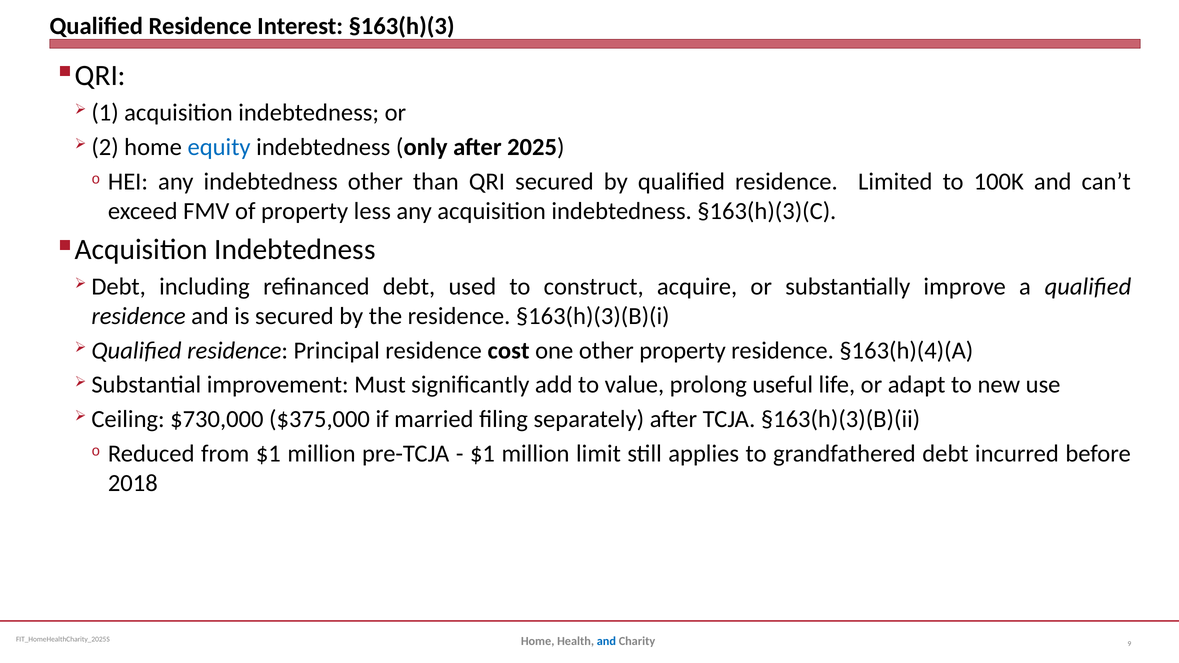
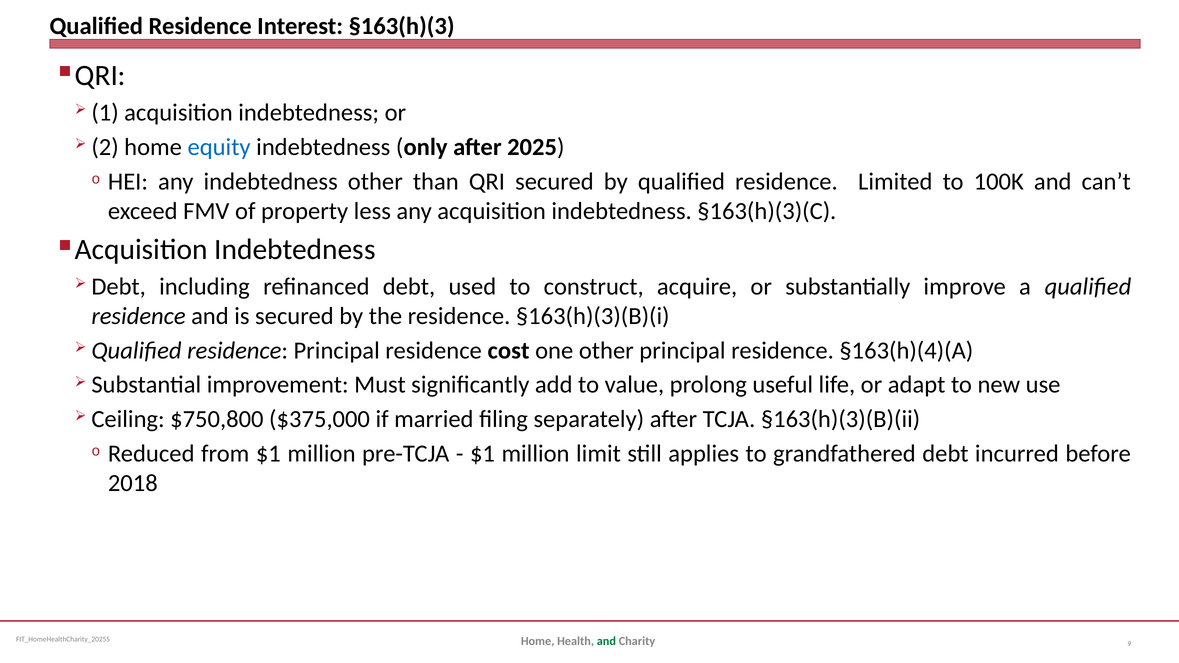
other property: property -> principal (682, 350)
$730,000: $730,000 -> $750,800 (217, 419)
and colour: blue -> green (606, 641)
